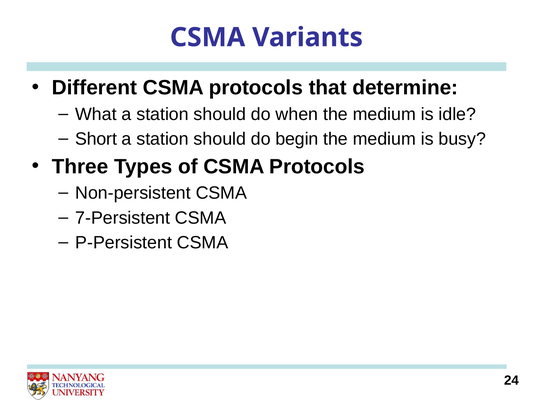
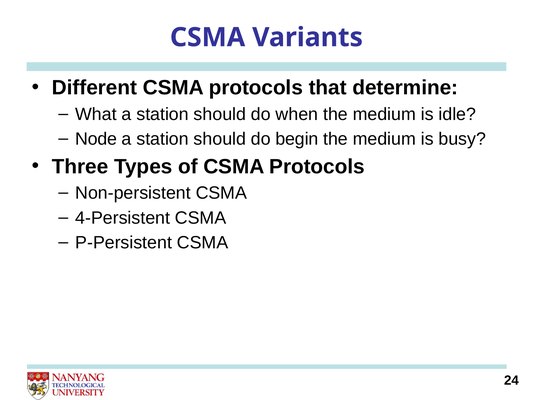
Short: Short -> Node (96, 139)
7-Persistent: 7-Persistent -> 4-Persistent (123, 218)
